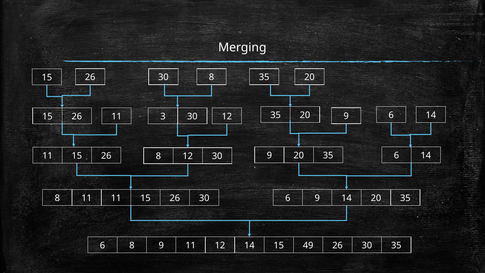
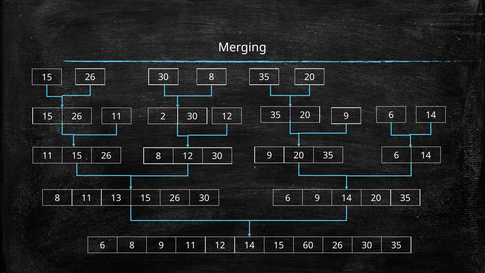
3: 3 -> 2 (163, 116)
11 11: 11 -> 13 (116, 198)
49: 49 -> 60 (308, 245)
